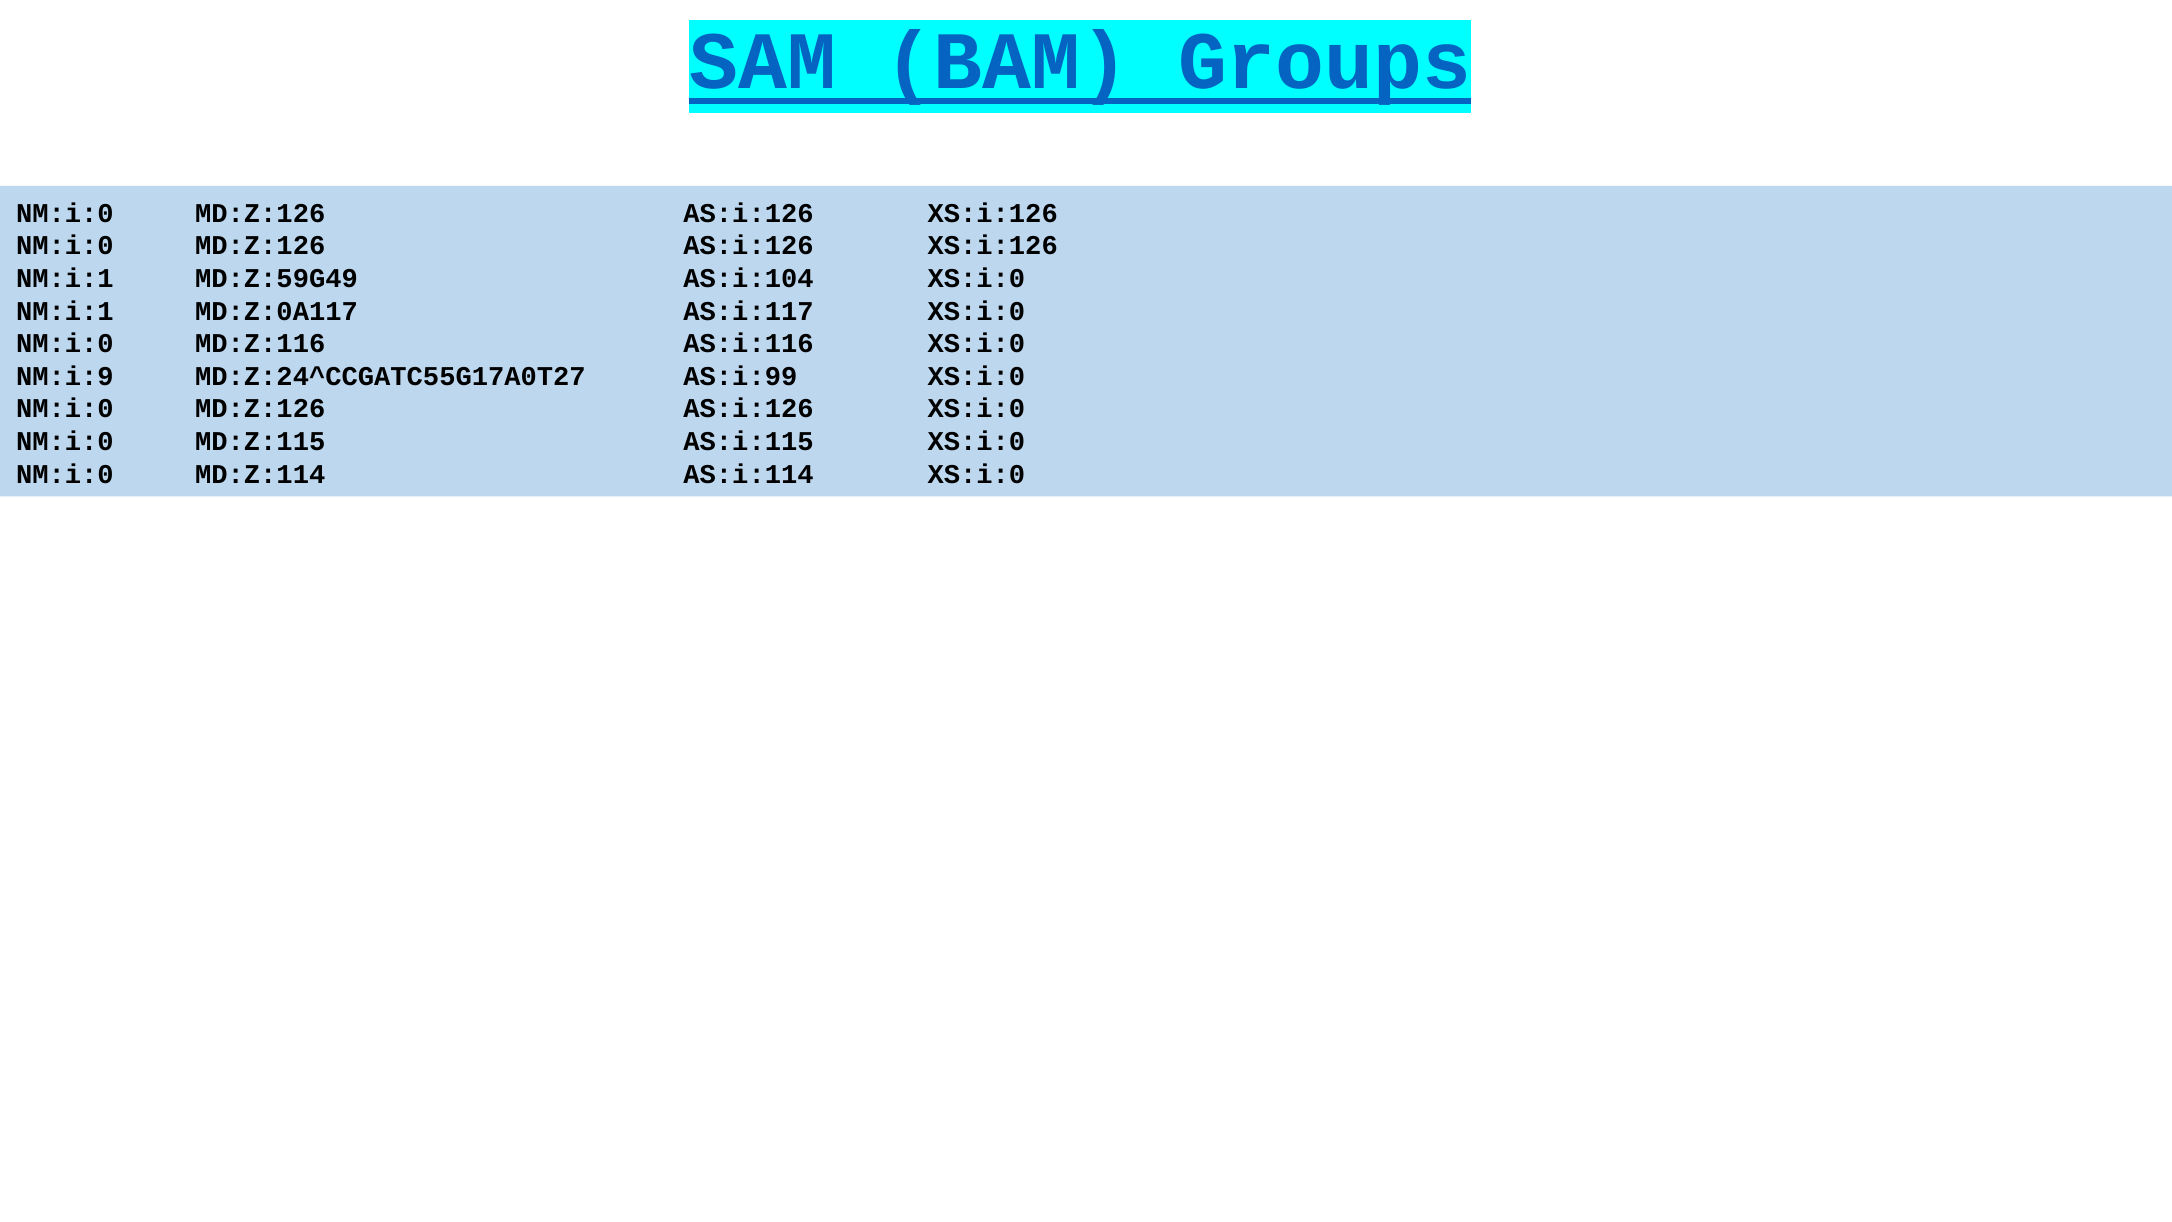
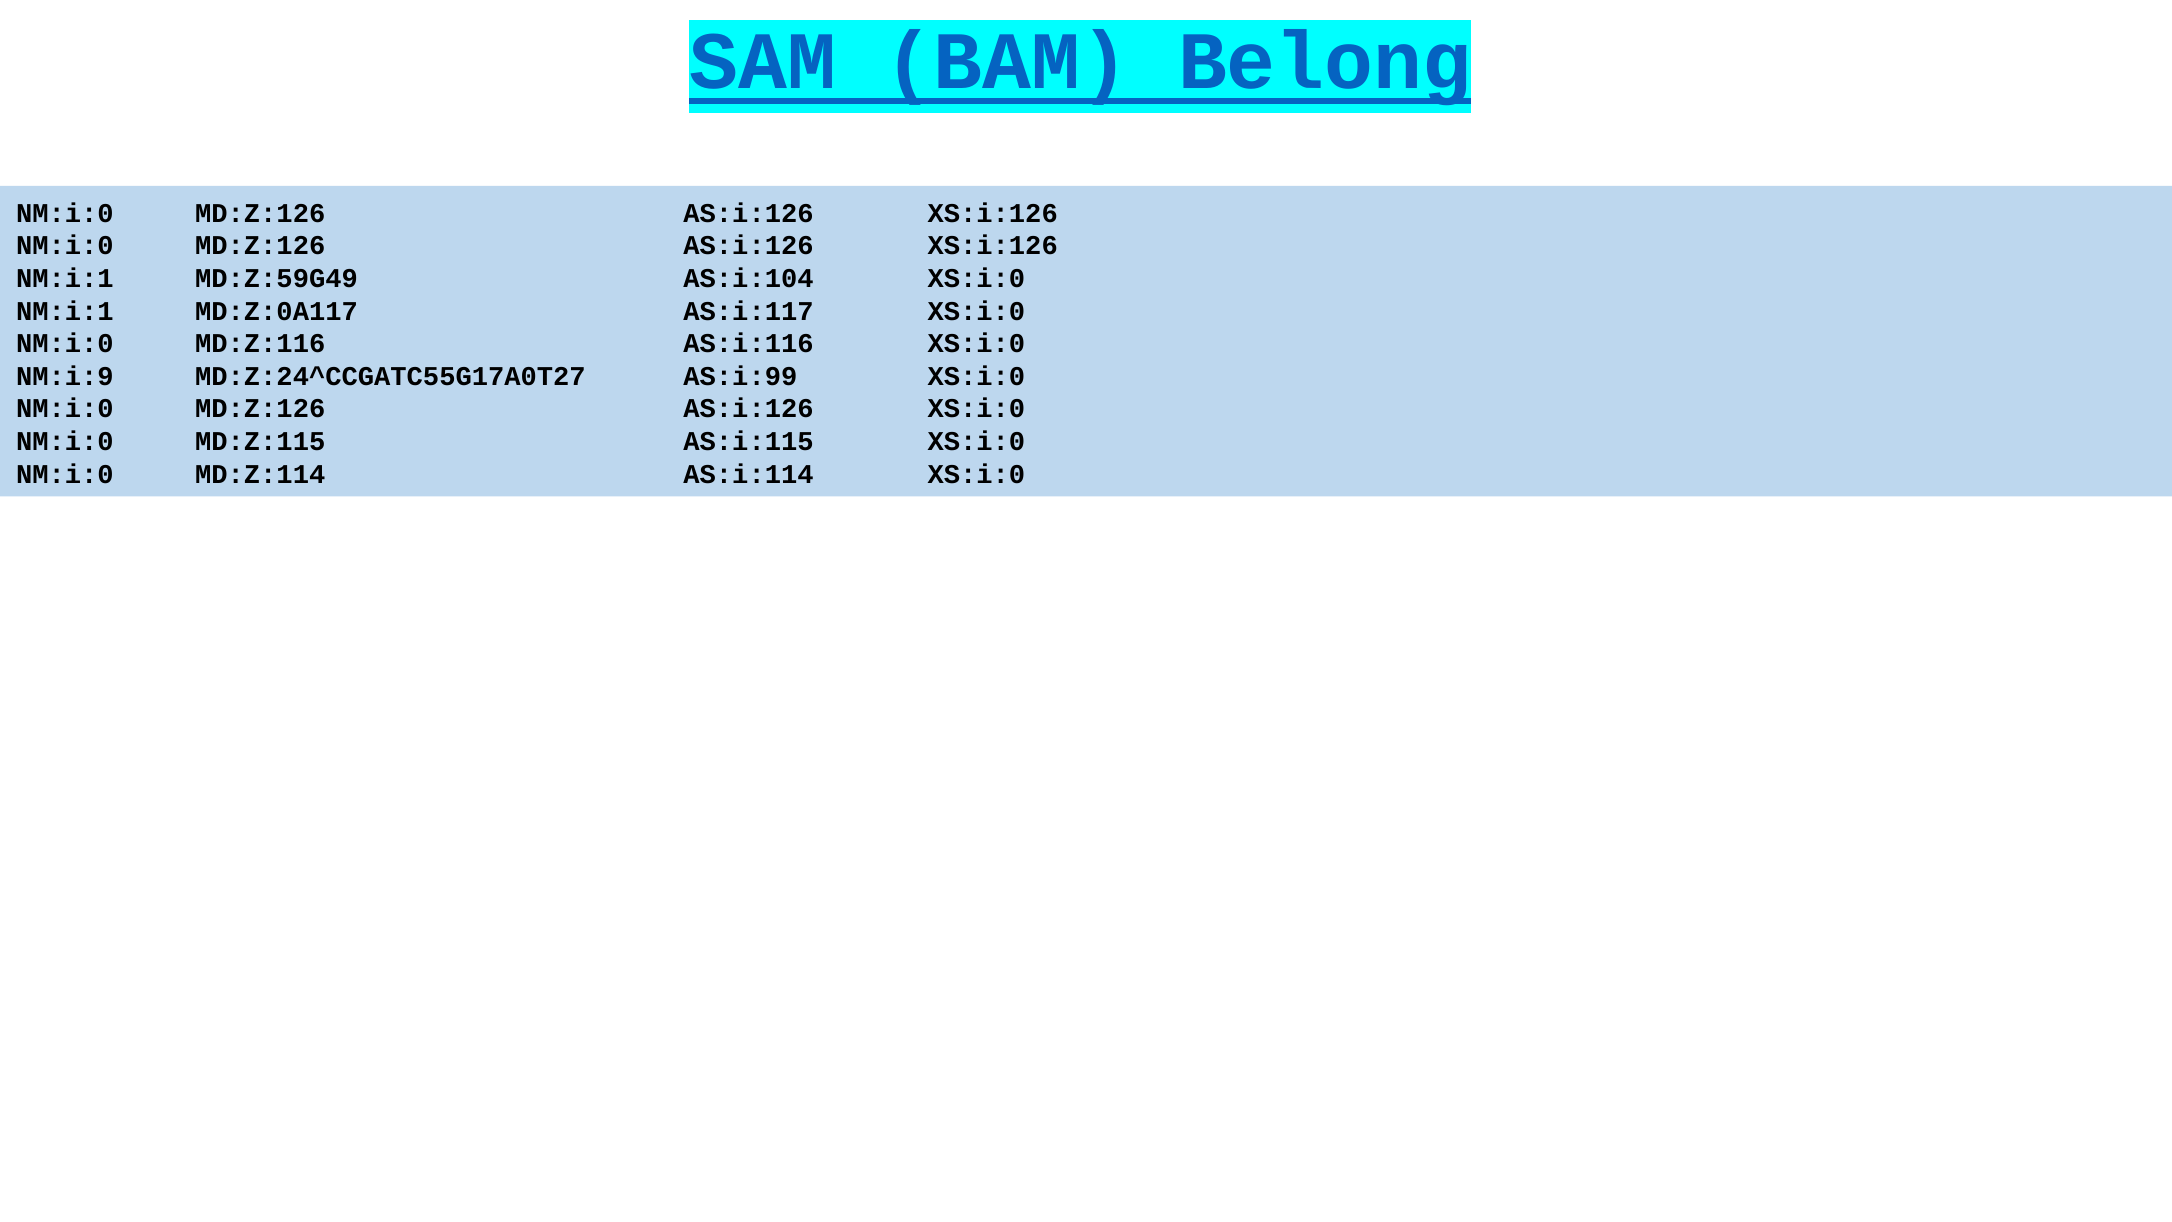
Groups: Groups -> Belong (1325, 61)
